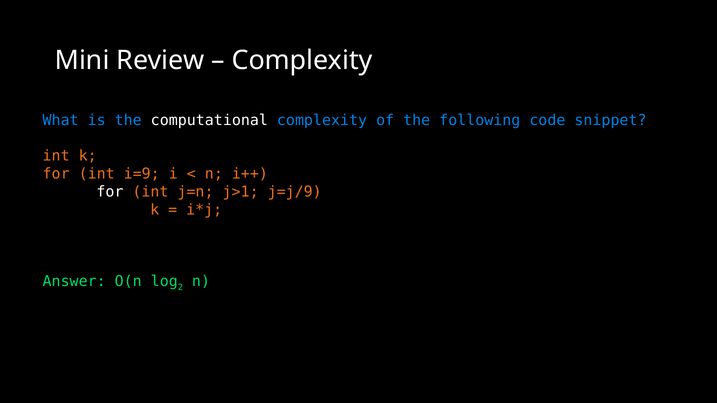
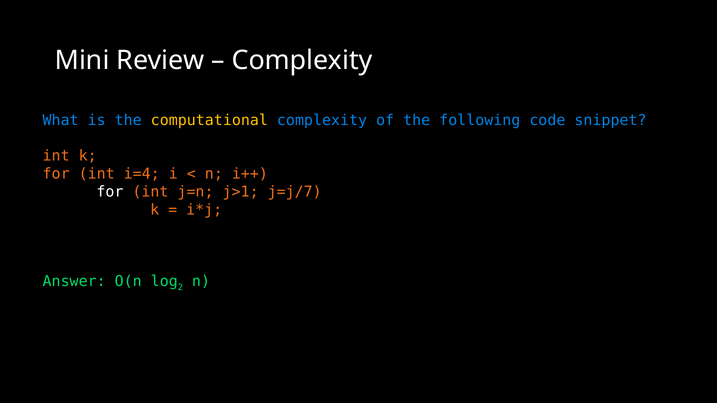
computational colour: white -> yellow (209, 120)
i=9: i=9 -> i=4 (142, 174)
j=j/9: j=j/9 -> j=j/7 (295, 192)
